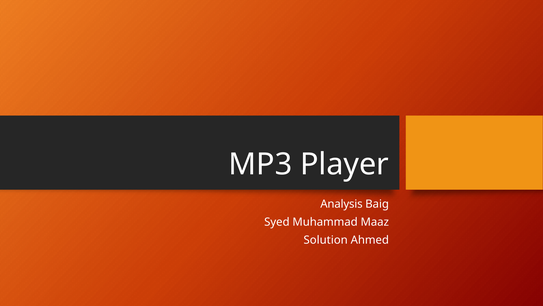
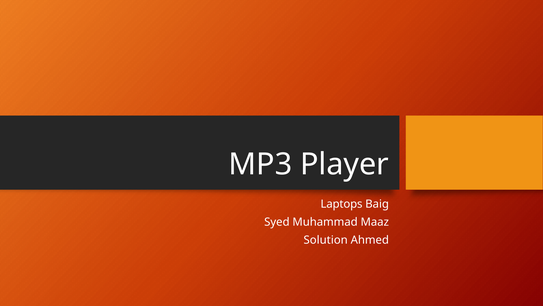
Analysis: Analysis -> Laptops (341, 204)
